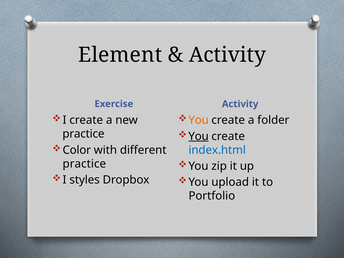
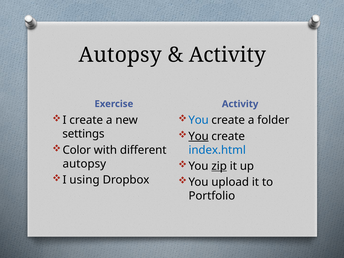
Element: Element -> Autopsy (120, 55)
You colour: orange -> blue (199, 120)
practice: practice -> settings (83, 134)
practice: practice -> autopsy (84, 164)
zip underline: none -> present (219, 166)
styles: styles -> using (85, 180)
